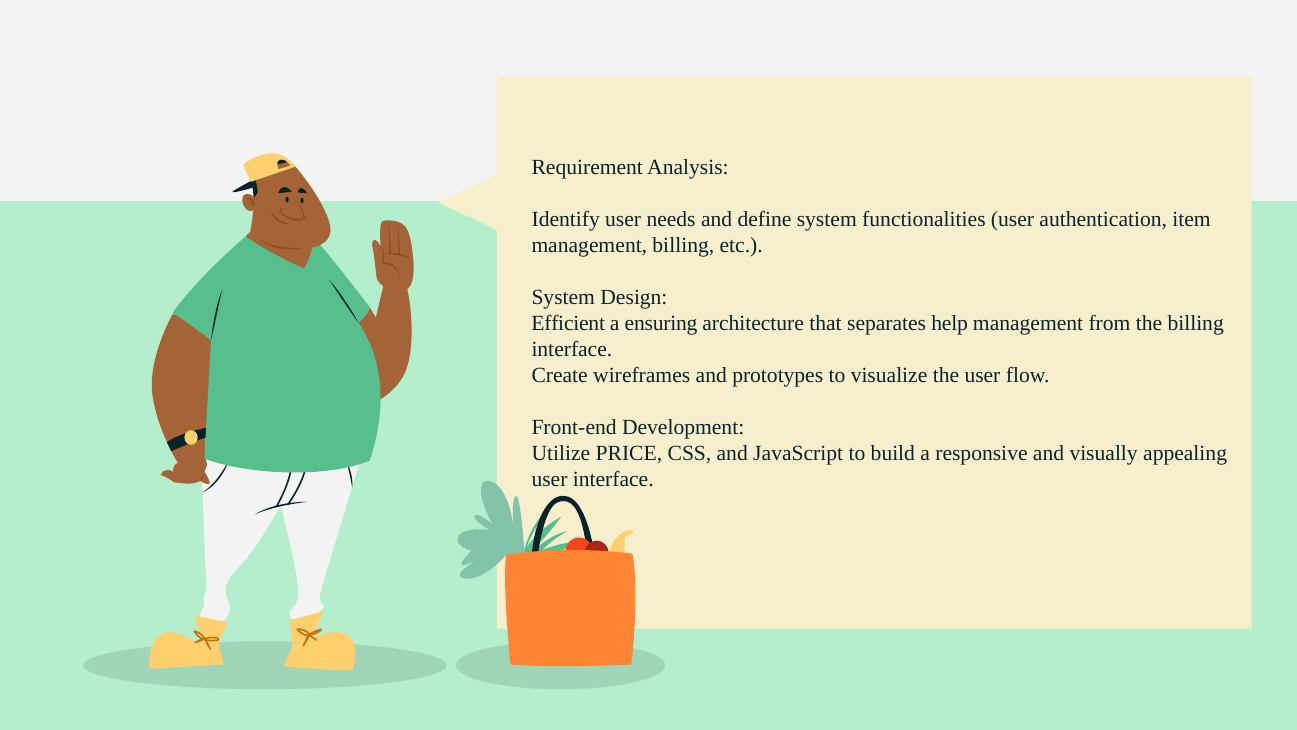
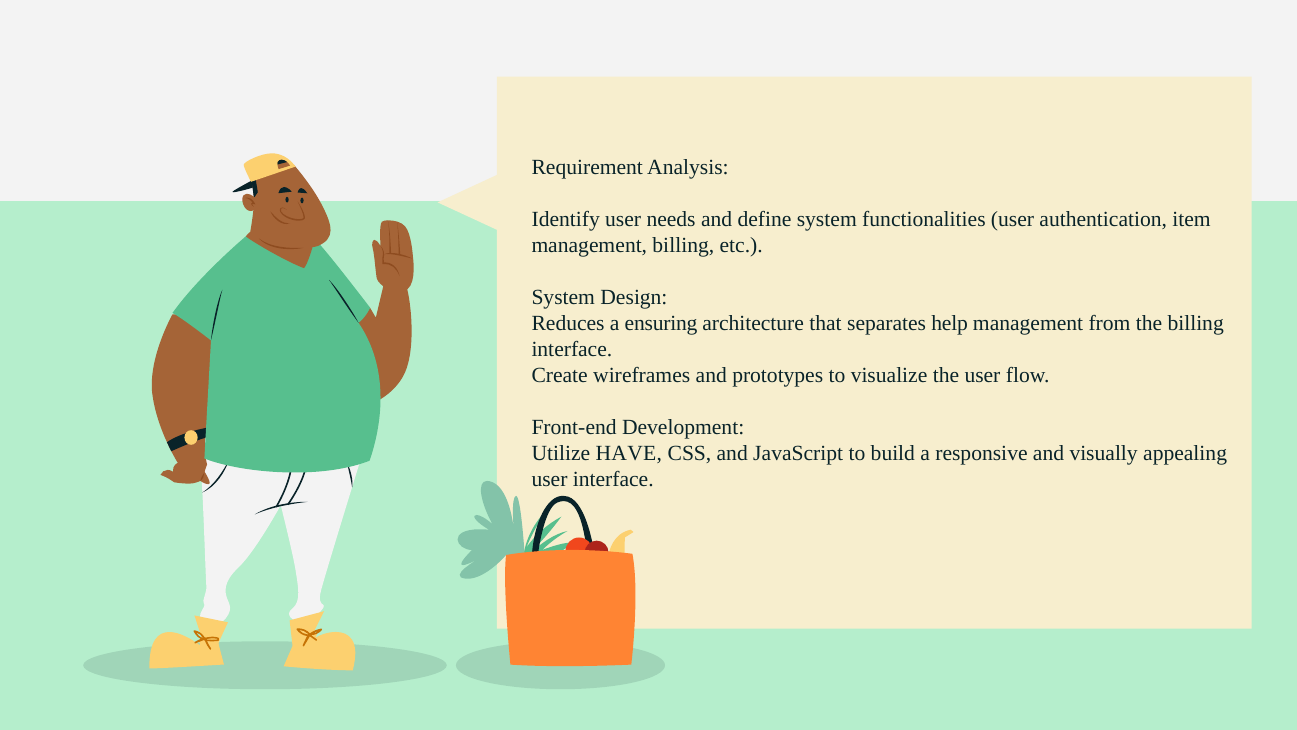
Efficient: Efficient -> Reduces (568, 323)
PRICE: PRICE -> HAVE (629, 453)
